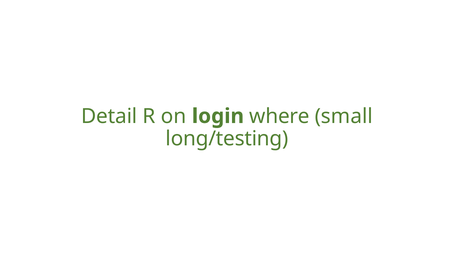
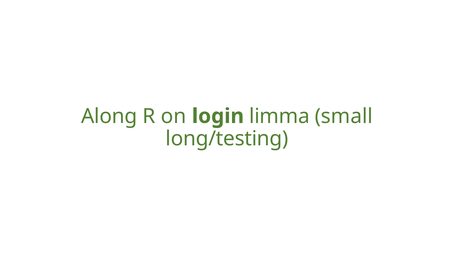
Detail: Detail -> Along (109, 116)
where: where -> limma (279, 116)
